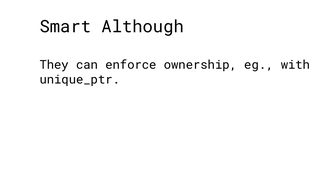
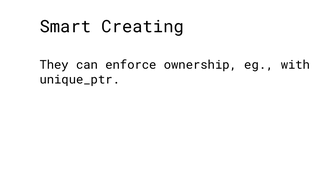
Although: Although -> Creating (143, 27)
